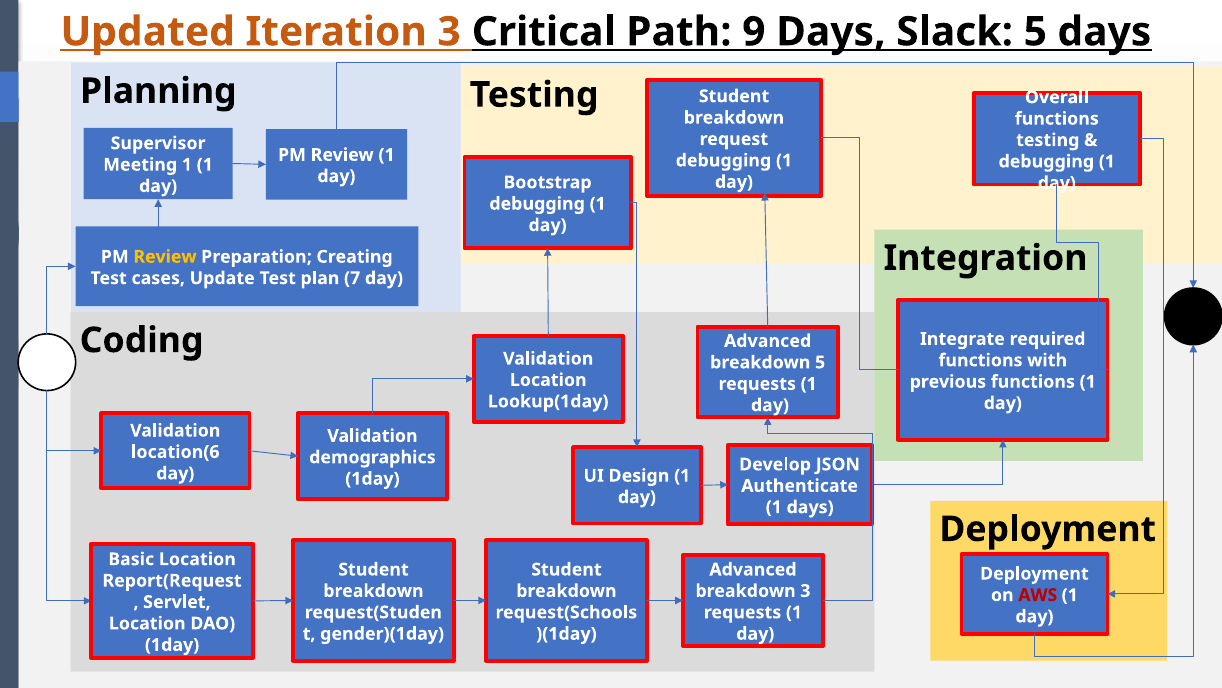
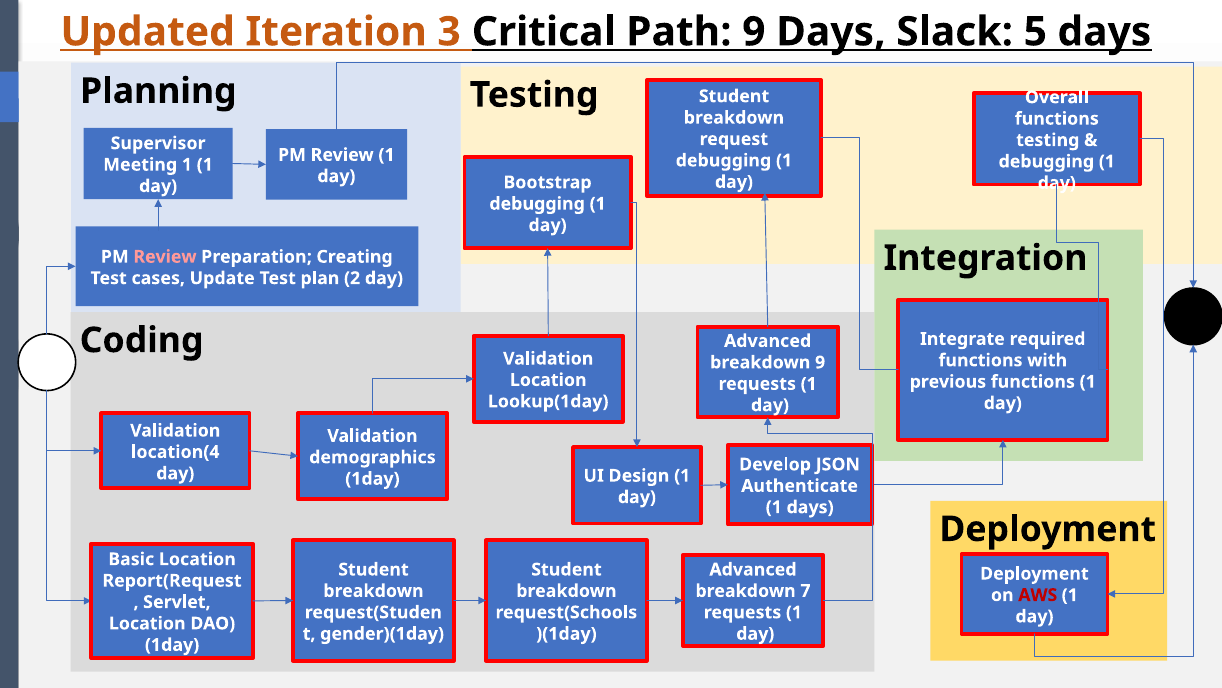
Review colour: yellow -> pink (165, 257)
7: 7 -> 2 (352, 278)
breakdown 5: 5 -> 9 (820, 362)
location(6: location(6 -> location(4 (175, 452)
breakdown 3: 3 -> 7 (805, 590)
